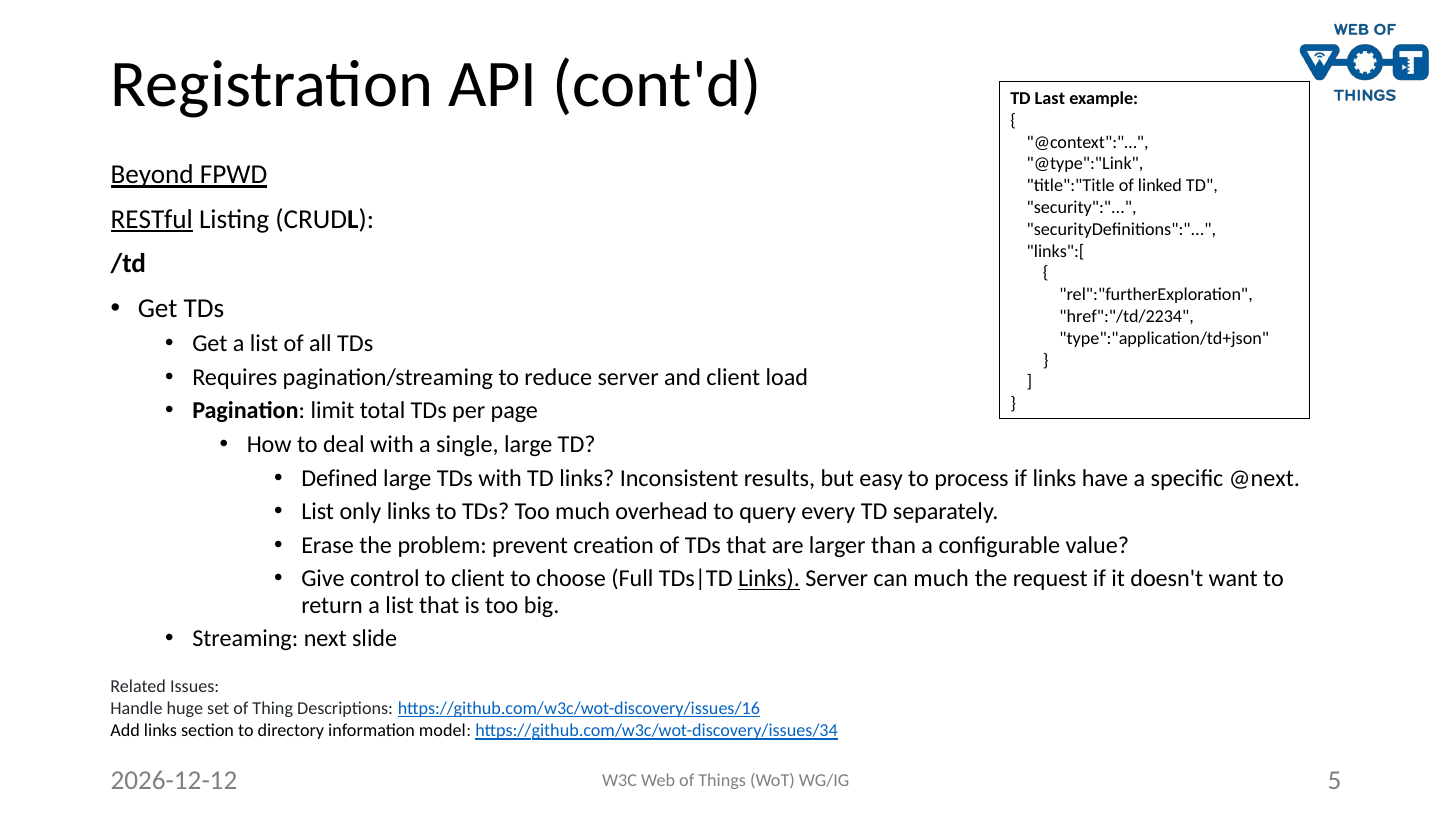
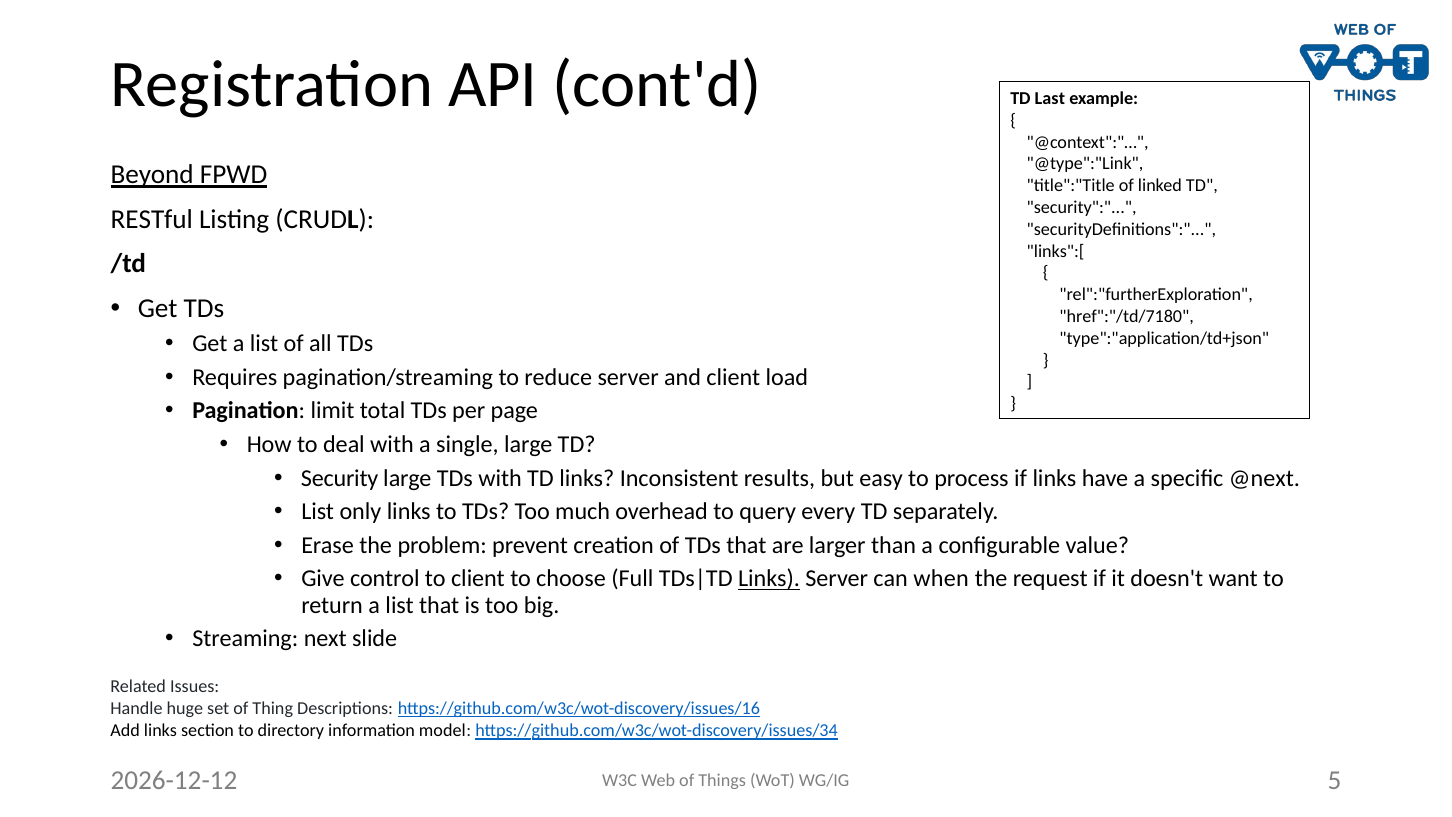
RESTful underline: present -> none (152, 219)
href":"/td/2234: href":"/td/2234 -> href":"/td/7180 (1127, 316)
Defined: Defined -> Security (340, 478)
can much: much -> when (941, 579)
